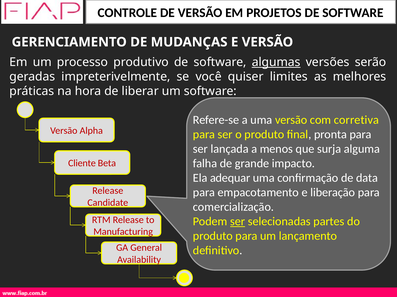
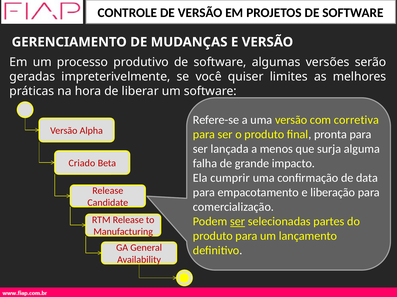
algumas underline: present -> none (276, 62)
Cliente: Cliente -> Criado (82, 164)
adequar: adequar -> cumprir (230, 178)
